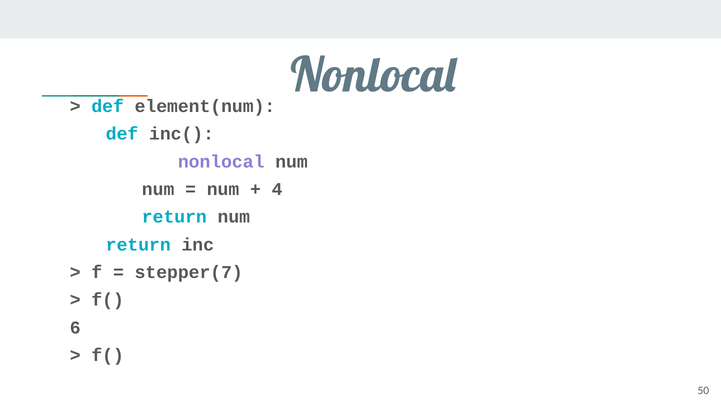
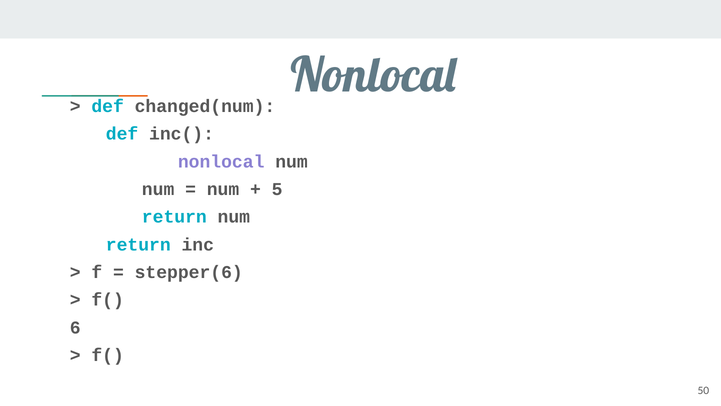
element(num: element(num -> changed(num (205, 106)
4: 4 -> 5 (277, 189)
stepper(7: stepper(7 -> stepper(6 (189, 272)
